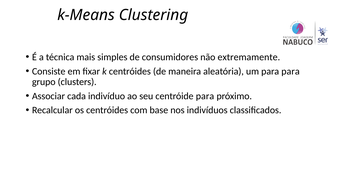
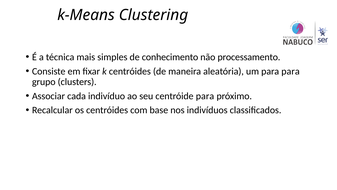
consumidores: consumidores -> conhecimento (170, 57)
extremamente: extremamente -> processamento (249, 57)
